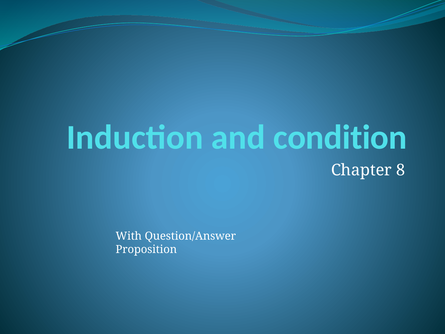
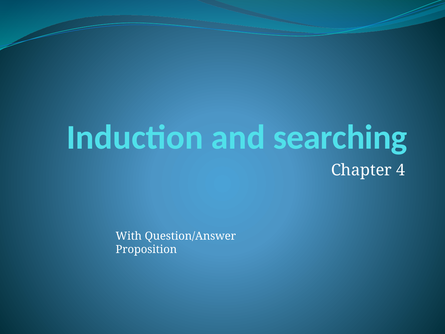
condition: condition -> searching (340, 137)
8: 8 -> 4 (401, 170)
